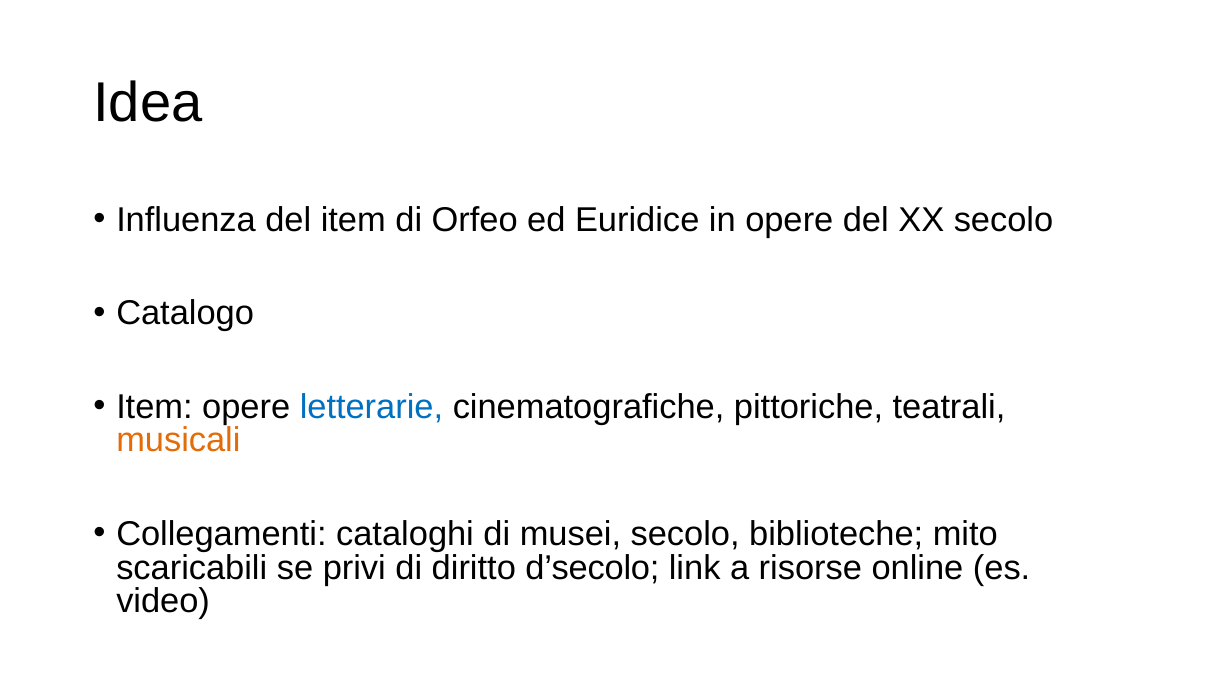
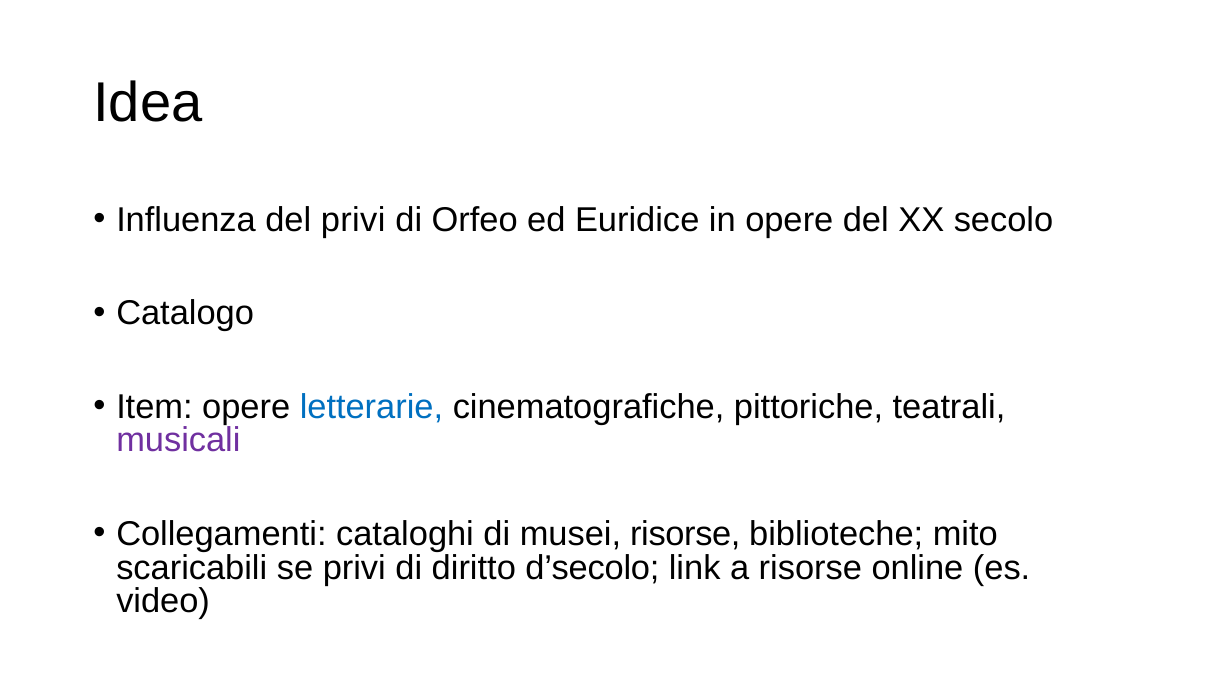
del item: item -> privi (353, 220)
musicali colour: orange -> purple (178, 441)
musei secolo: secolo -> risorse (685, 535)
